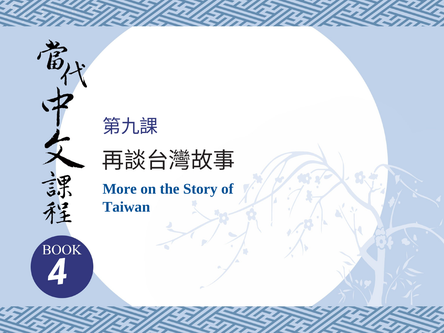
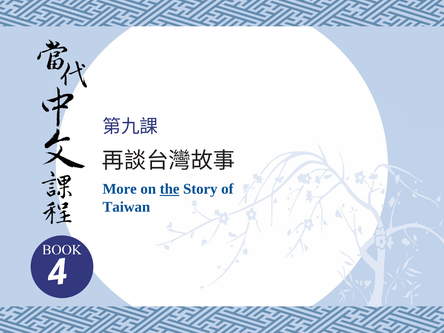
the underline: none -> present (170, 189)
